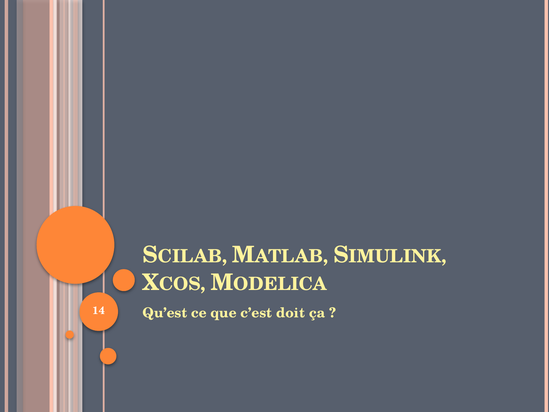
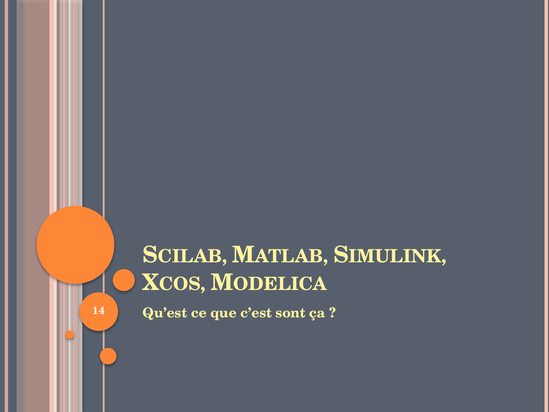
doit: doit -> sont (291, 313)
